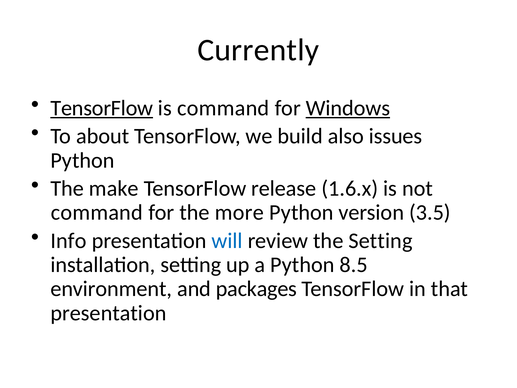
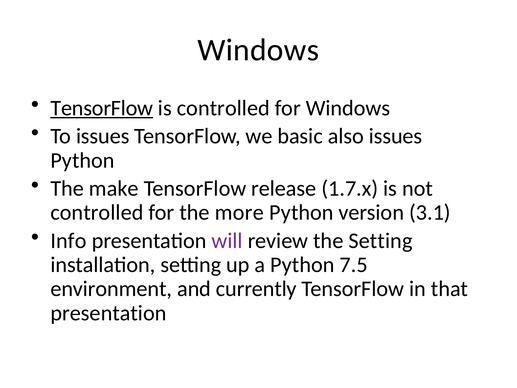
Currently: Currently -> Windows (258, 50)
is command: command -> controlled (223, 108)
Windows underline: present -> none (348, 108)
To about: about -> issues (103, 136)
build: build -> basic (300, 136)
1.6.x: 1.6.x -> 1.7.x (350, 188)
command: command -> controlled (97, 212)
3.5: 3.5 -> 3.1 (430, 212)
will colour: blue -> purple (227, 241)
8.5: 8.5 -> 7.5 (354, 265)
packages: packages -> currently (256, 289)
